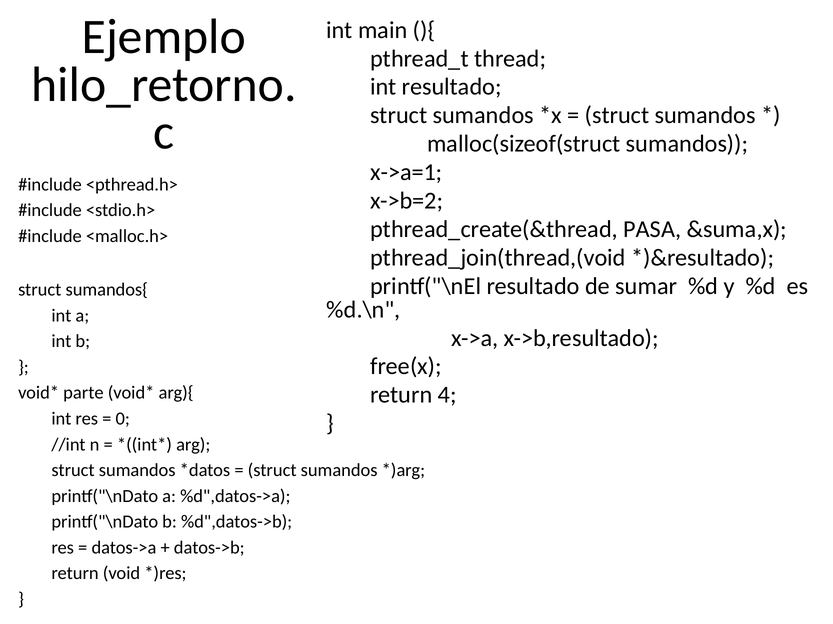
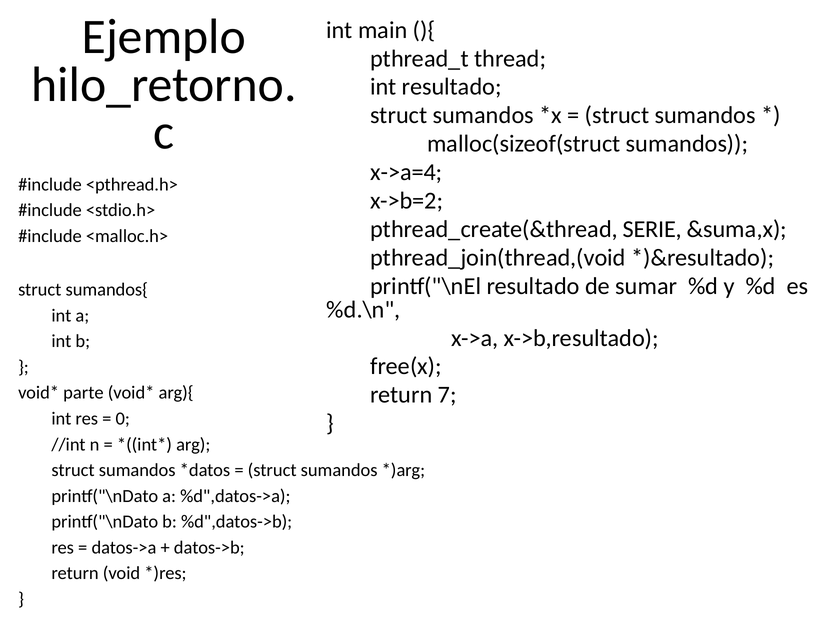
x->a=1: x->a=1 -> x->a=4 (406, 173)
PASA: PASA -> SERIE (652, 230)
4: 4 -> 7 (447, 395)
